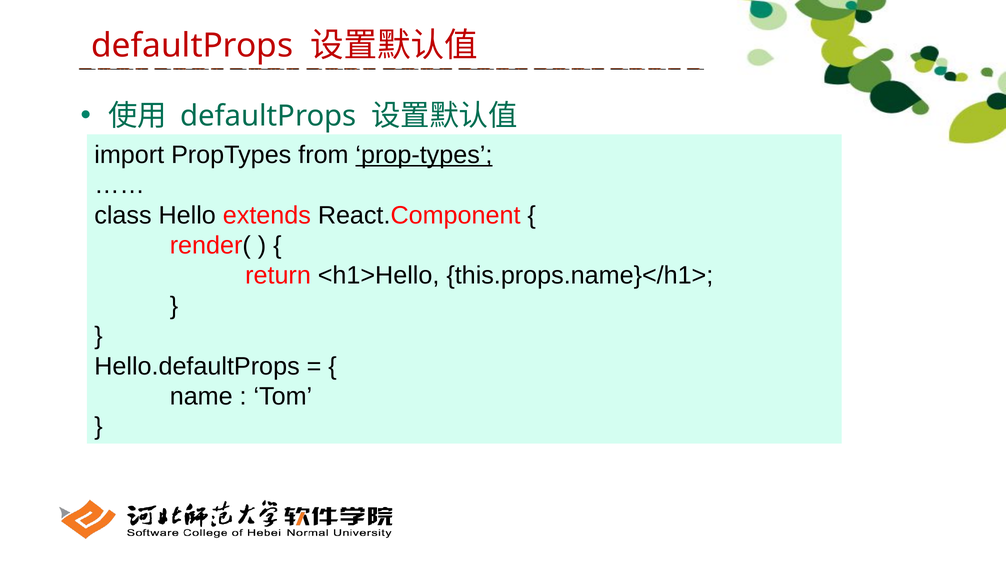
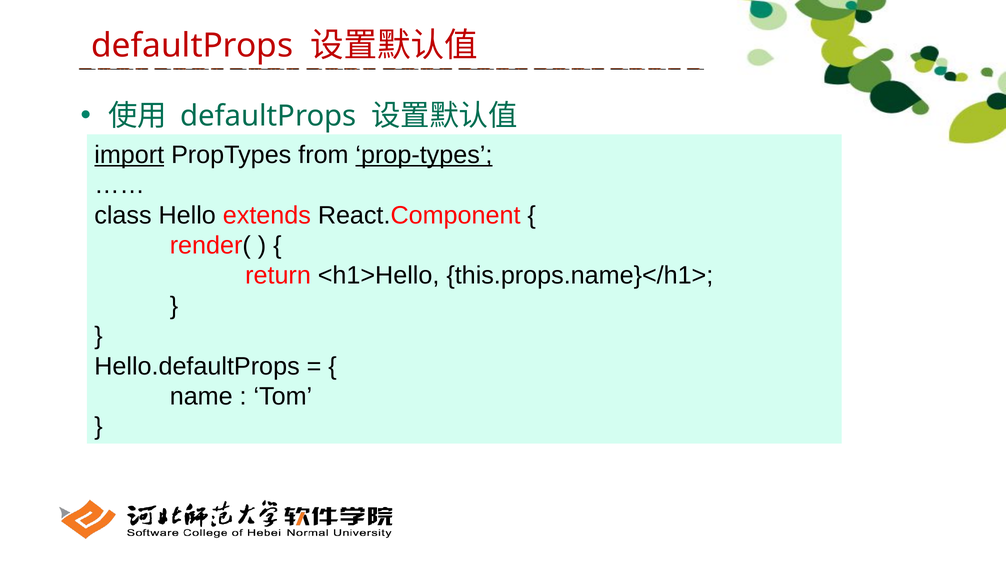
import underline: none -> present (129, 155)
